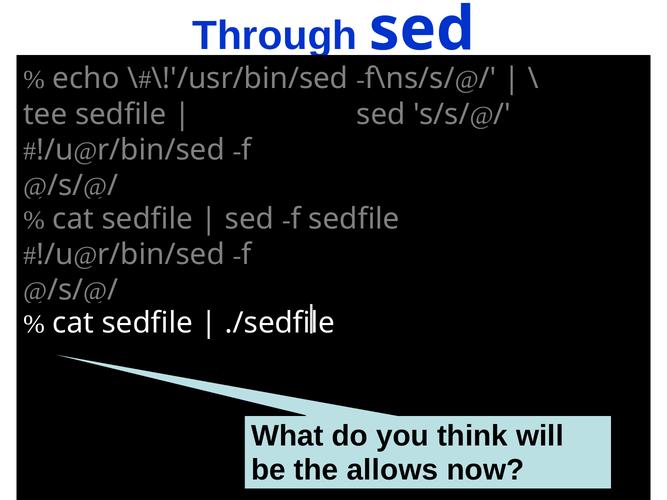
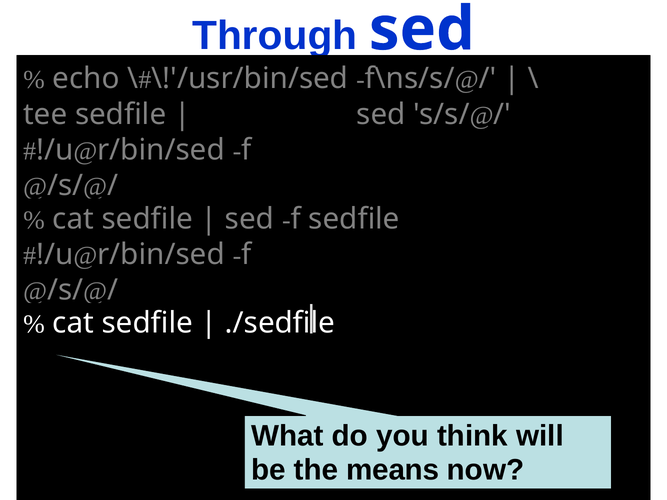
allows: allows -> means (393, 470)
